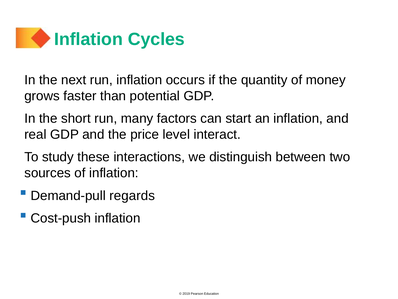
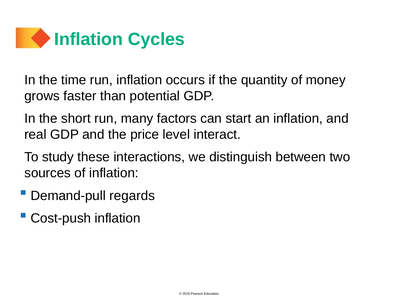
next: next -> time (74, 80)
